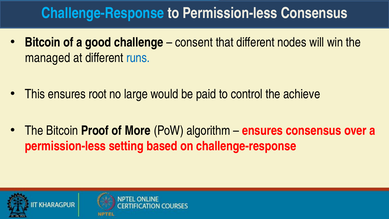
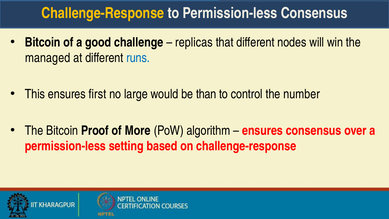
Challenge-Response colour: light blue -> yellow (103, 13)
consent: consent -> replicas (194, 42)
root: root -> first (97, 94)
paid: paid -> than (206, 94)
achieve: achieve -> number (302, 94)
